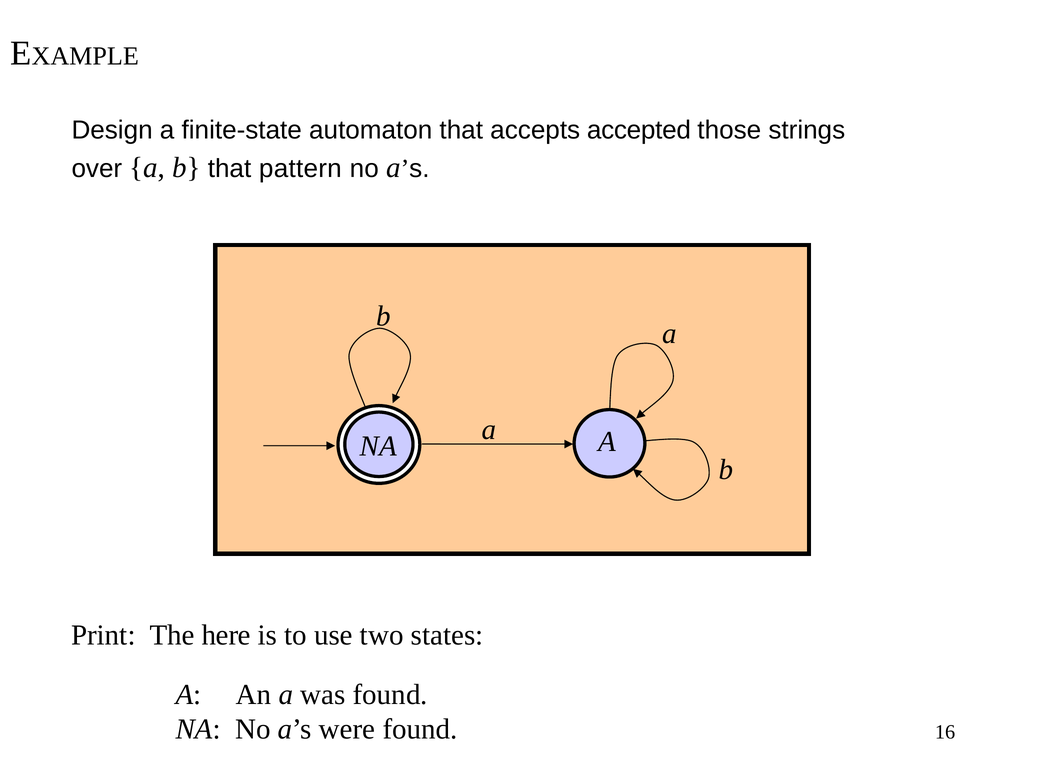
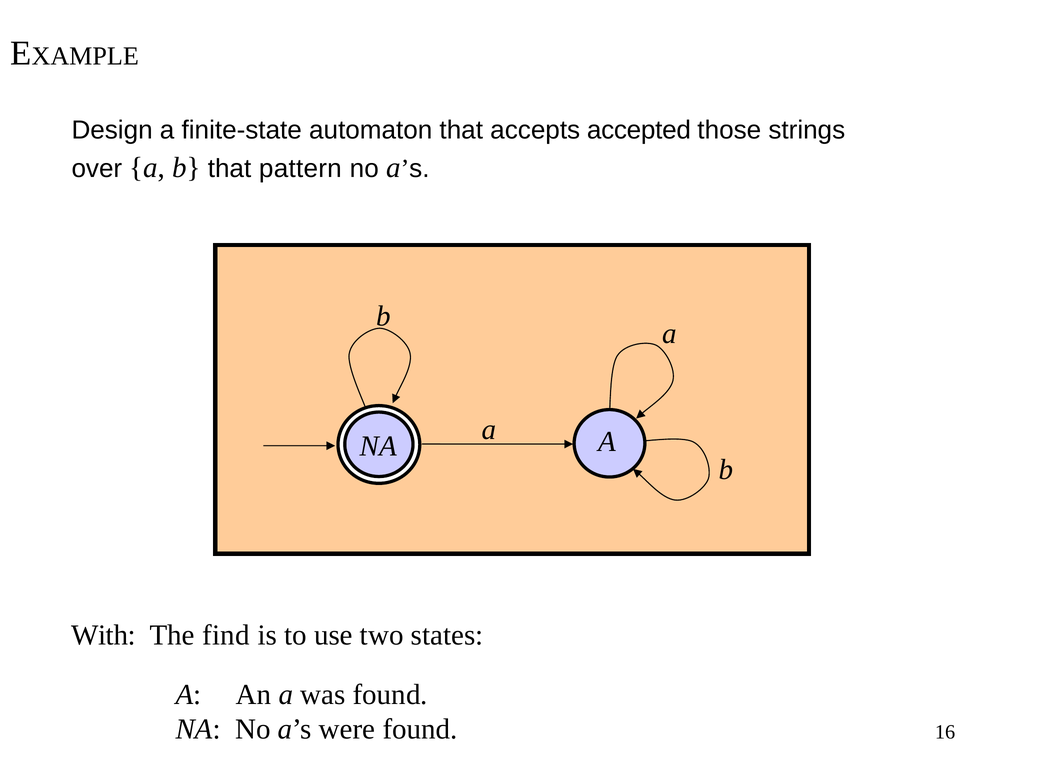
Print: Print -> With (104, 635)
here: here -> find (226, 635)
